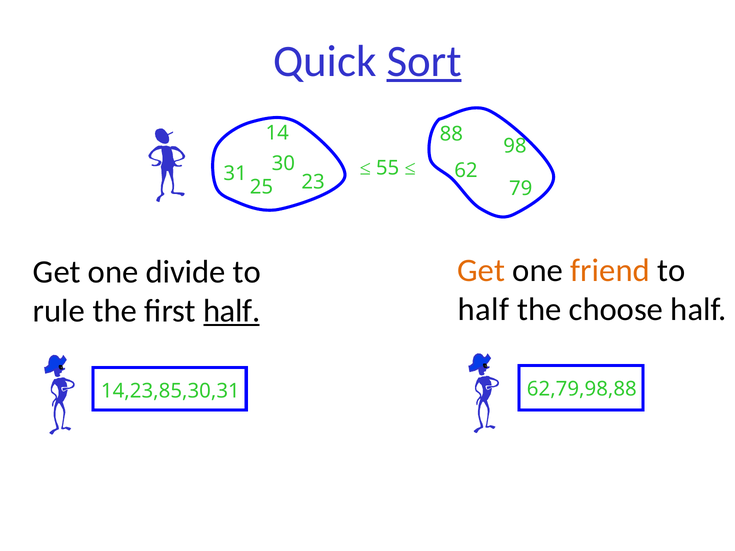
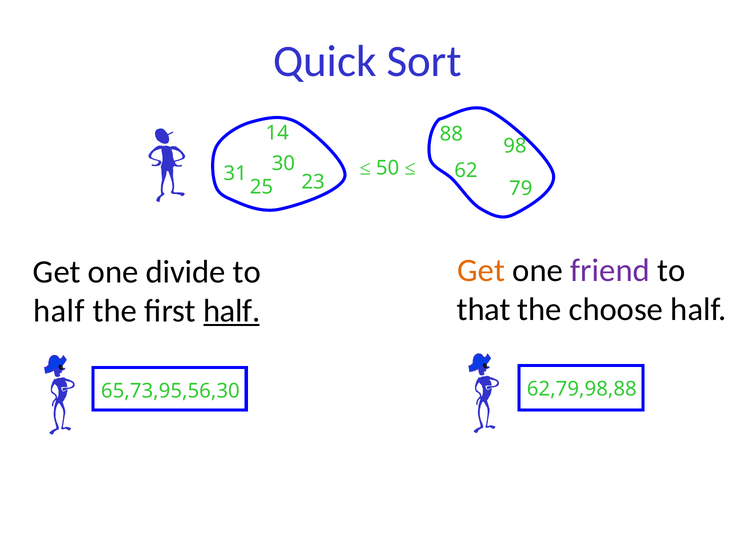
Sort underline: present -> none (424, 61)
55: 55 -> 50 (388, 168)
friend colour: orange -> purple (610, 270)
half: half -> that (484, 310)
rule: rule -> half (59, 311)
14,23,85,30,31: 14,23,85,30,31 -> 65,73,95,56,30 (170, 391)
